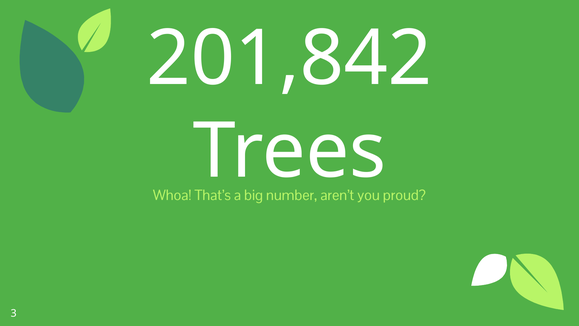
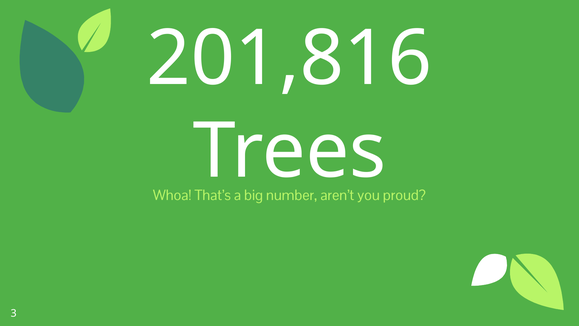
201,842: 201,842 -> 201,816 (289, 58)
